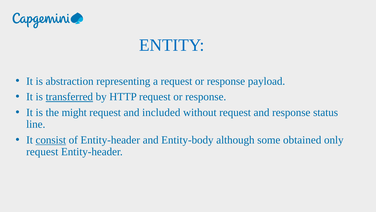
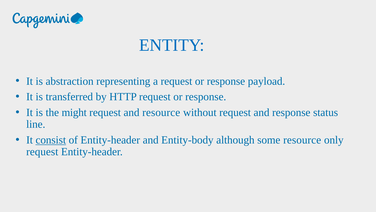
transferred underline: present -> none (69, 97)
and included: included -> resource (161, 112)
some obtained: obtained -> resource (302, 140)
